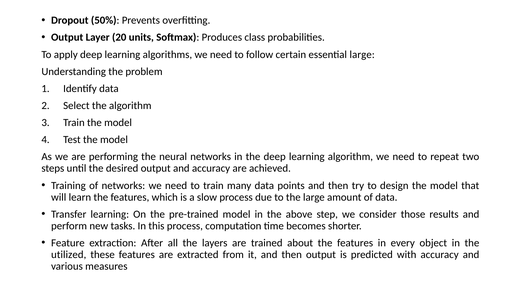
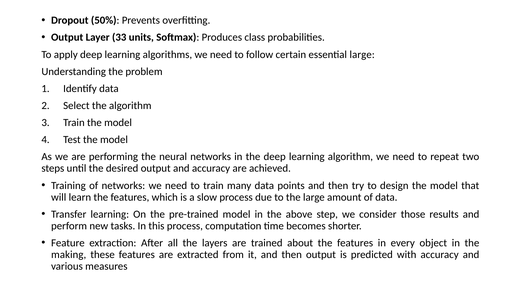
20: 20 -> 33 (119, 37)
utilized: utilized -> making (69, 254)
